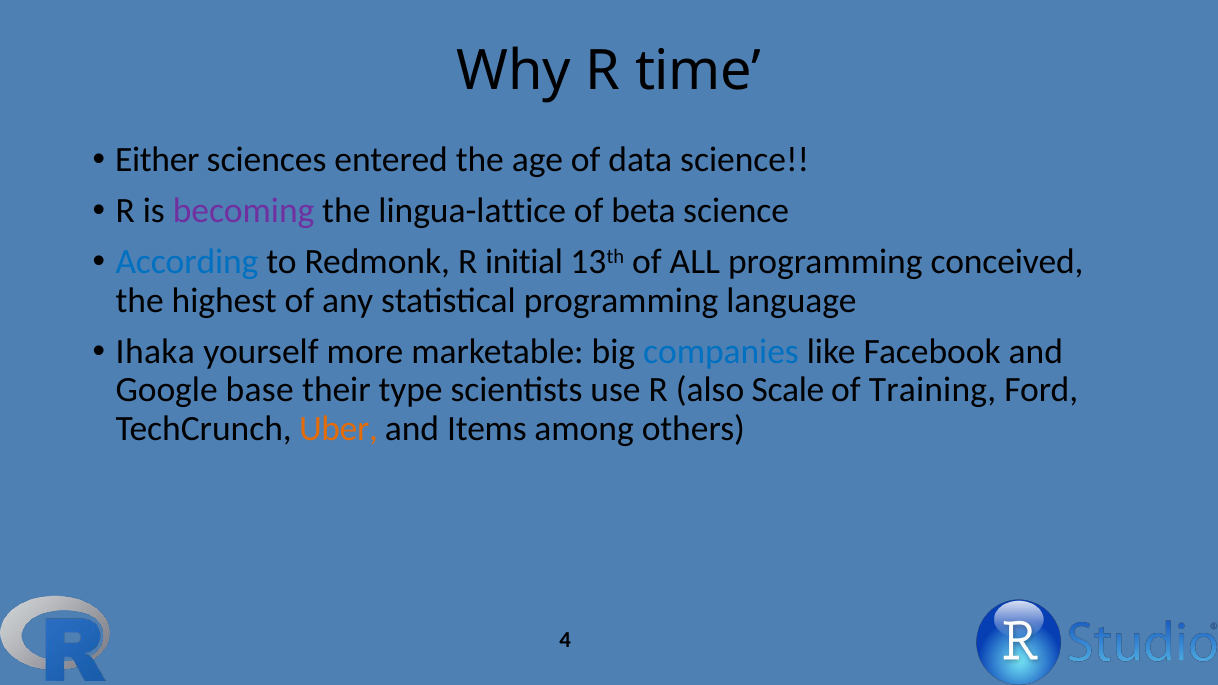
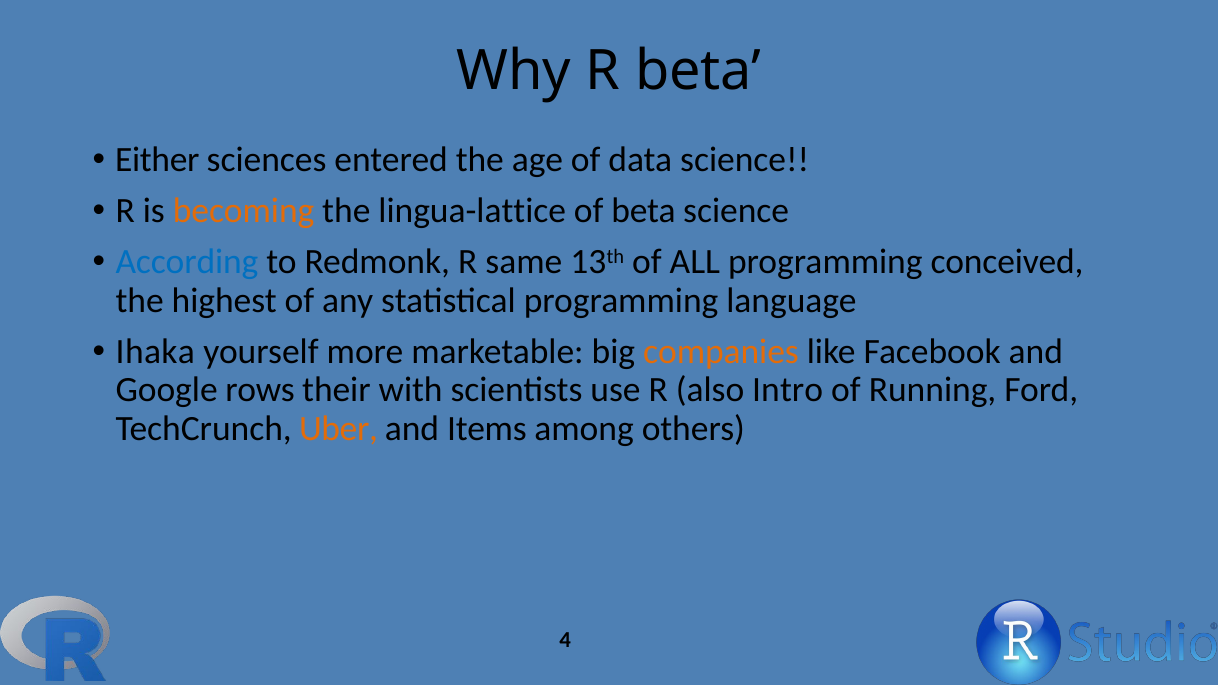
R time: time -> beta (698, 71)
becoming colour: purple -> orange (244, 211)
initial: initial -> same (524, 262)
companies colour: blue -> orange (721, 352)
base: base -> rows (260, 390)
type: type -> with (411, 390)
Scale: Scale -> Intro (788, 390)
Training: Training -> Running (933, 390)
